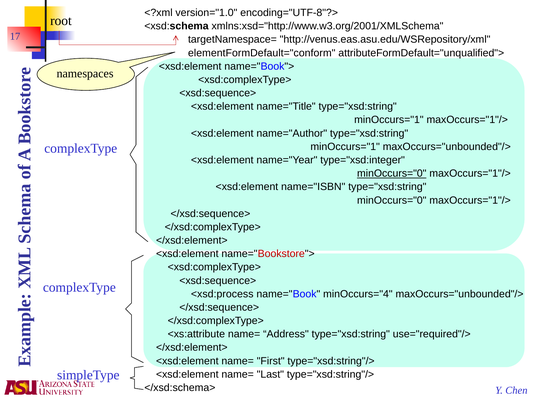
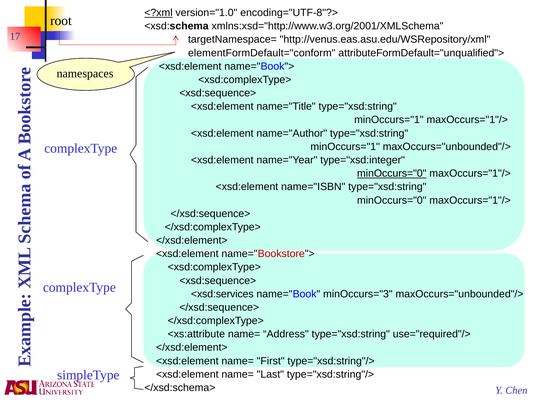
<?xml underline: none -> present (158, 13)
<xsd:process: <xsd:process -> <xsd:services (222, 294)
minOccurs="4: minOccurs="4 -> minOccurs="3 (358, 294)
